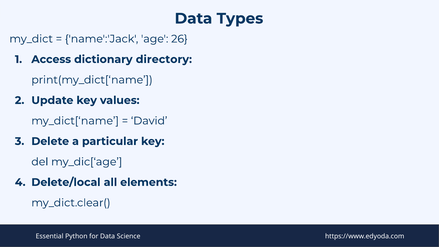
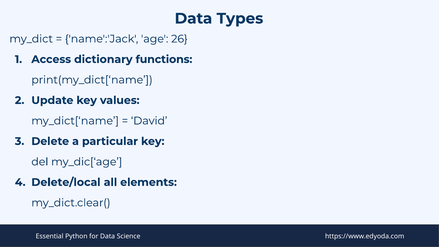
directory: directory -> functions (164, 59)
